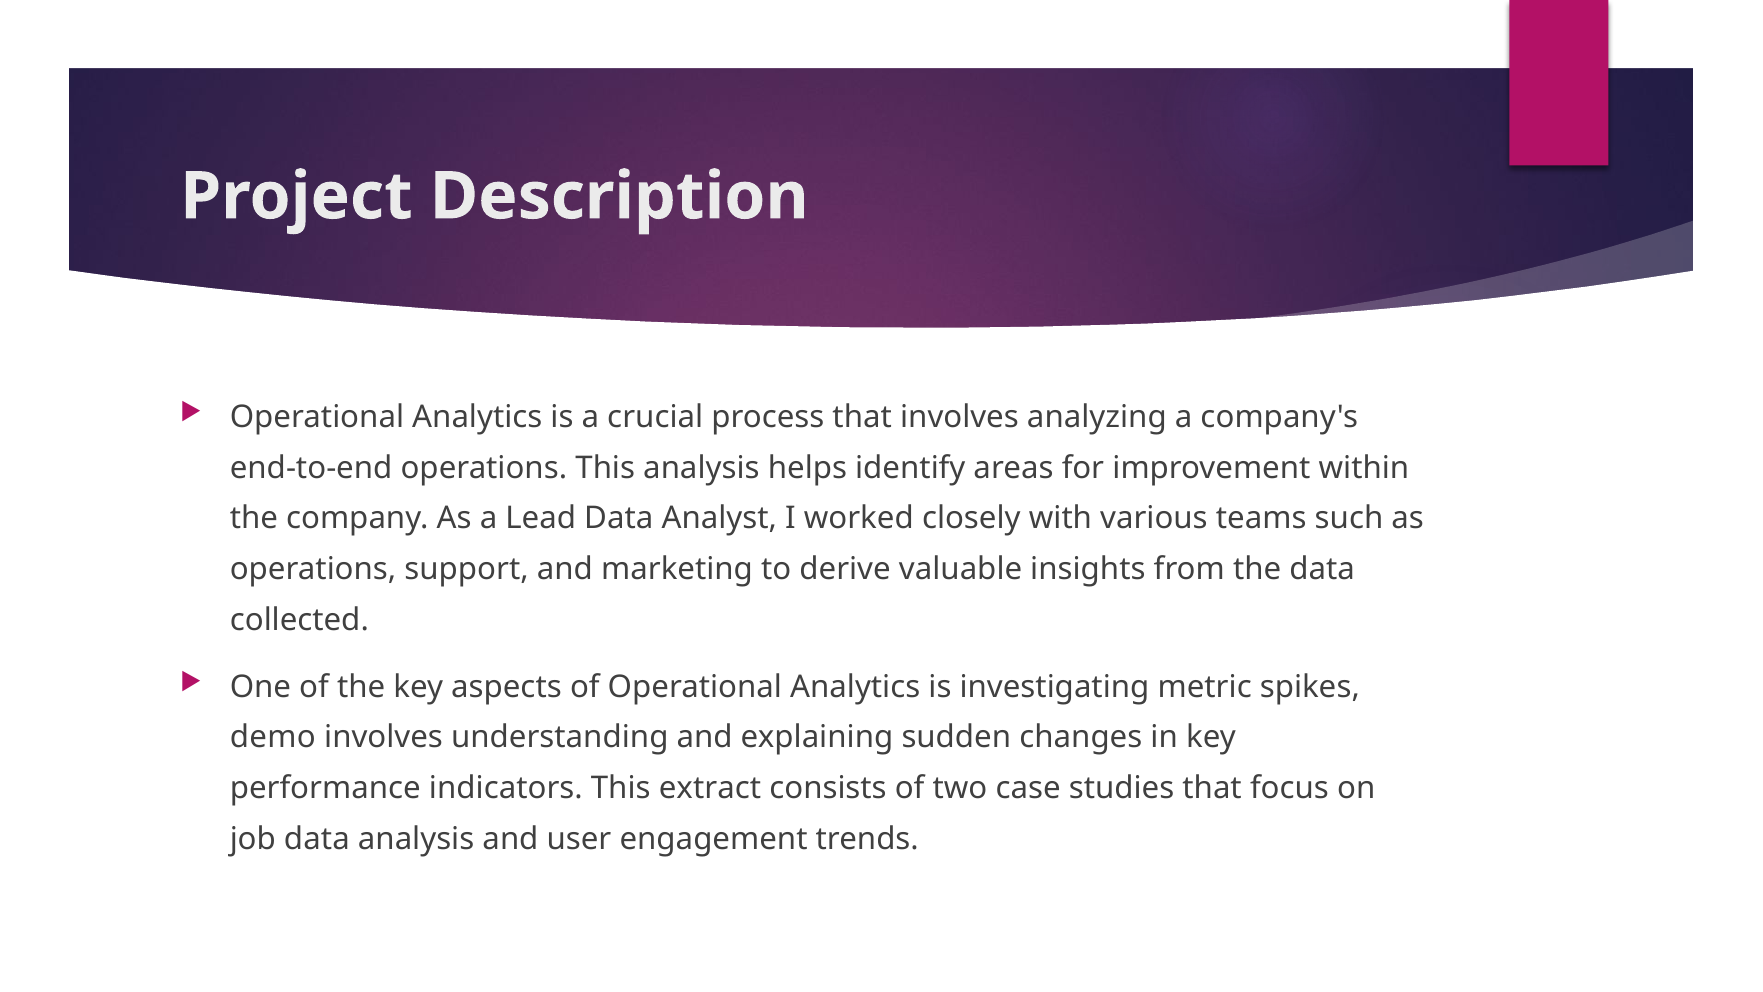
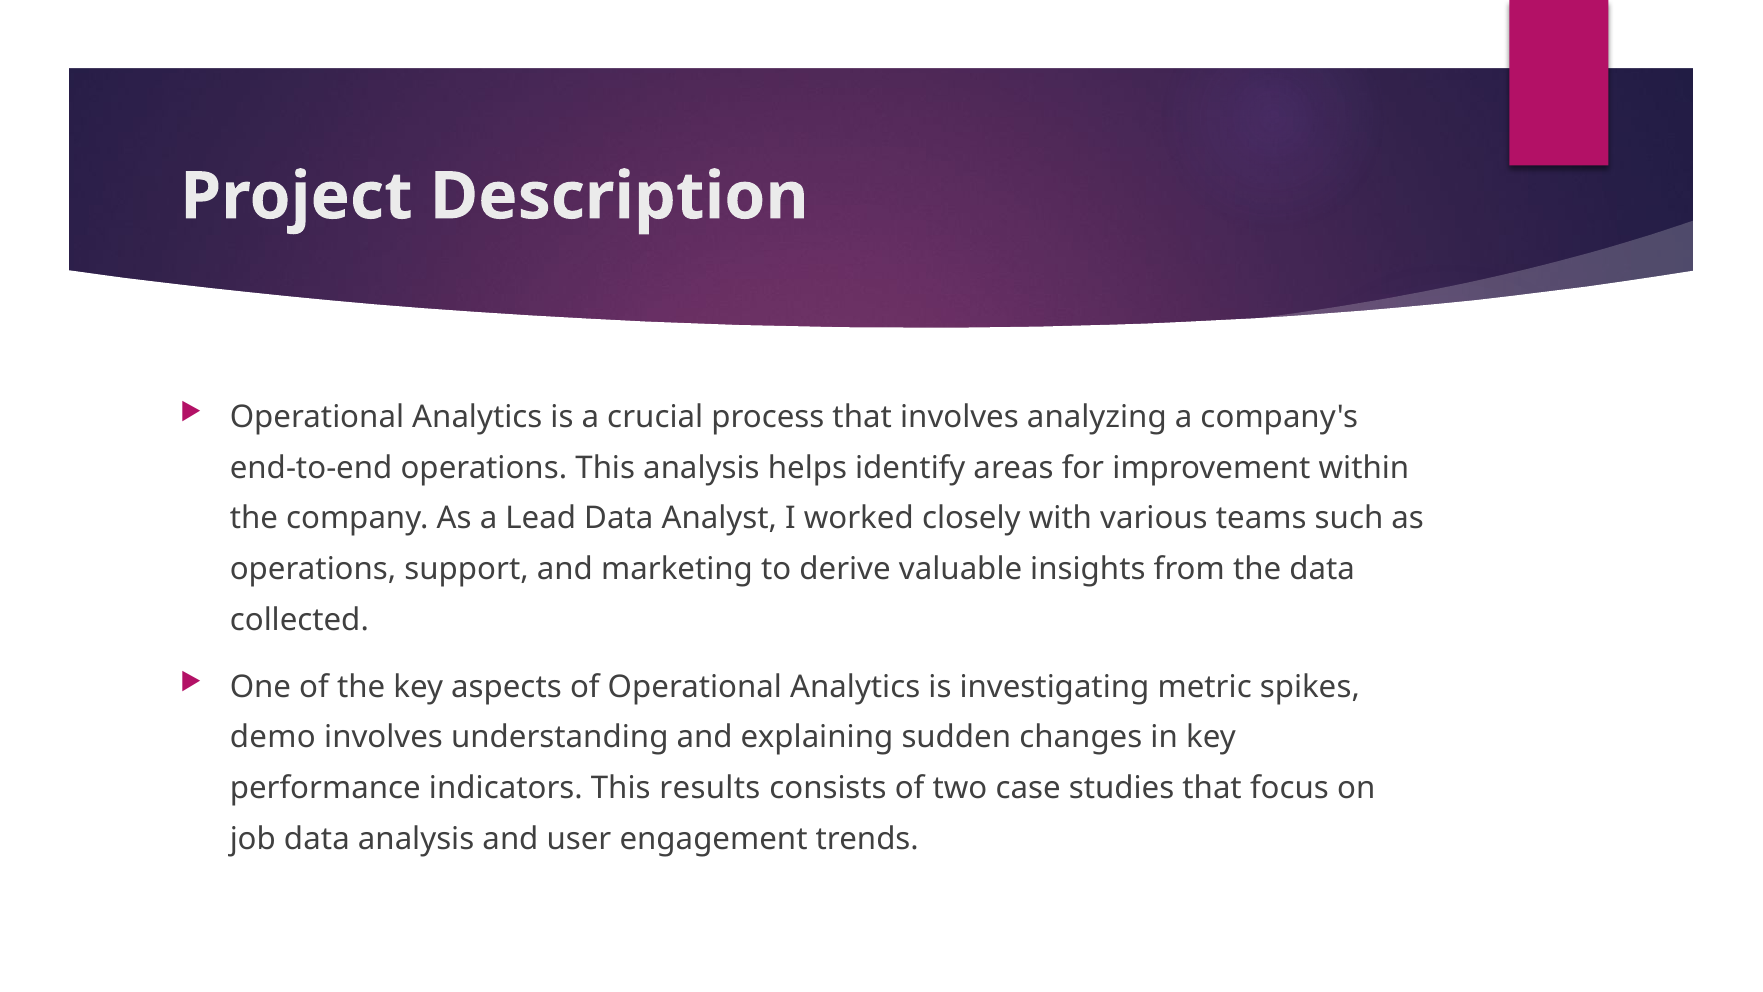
extract: extract -> results (710, 788)
